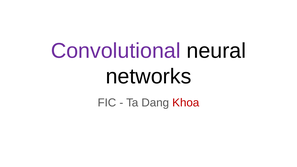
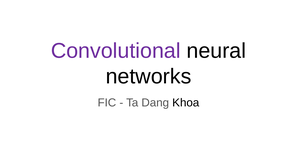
Khoa colour: red -> black (186, 103)
